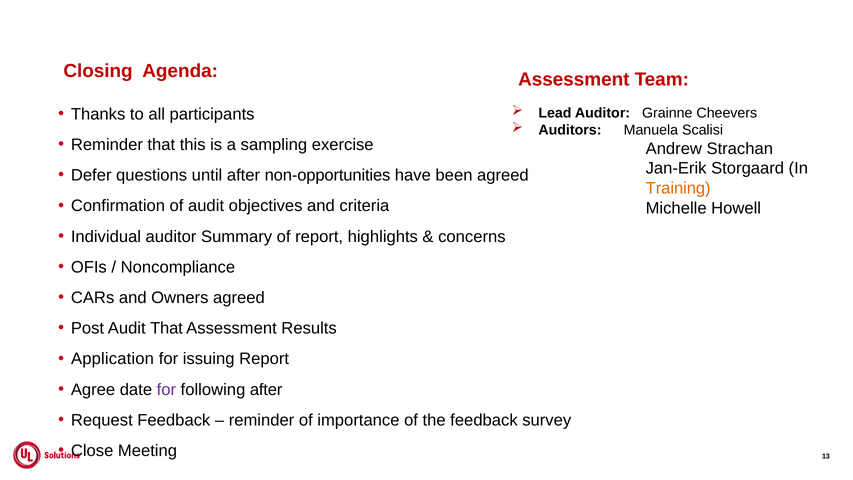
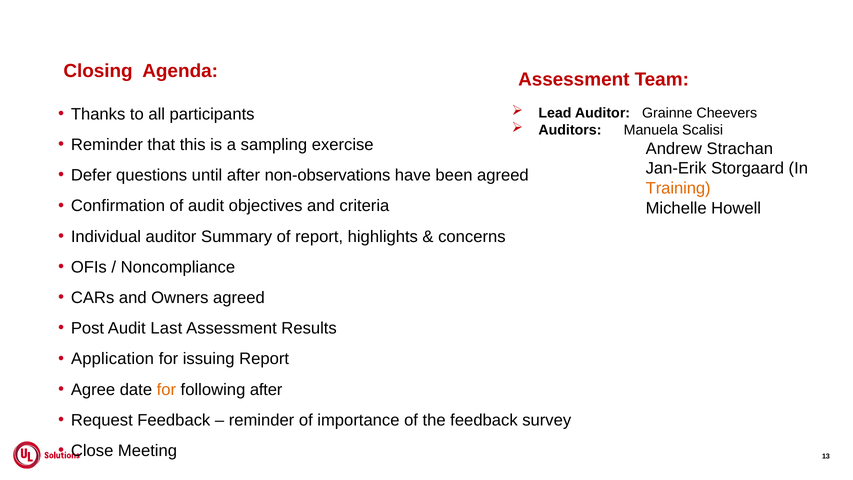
non-opportunities: non-opportunities -> non-observations (328, 175)
Audit That: That -> Last (166, 328)
for colour: purple -> orange (166, 389)
